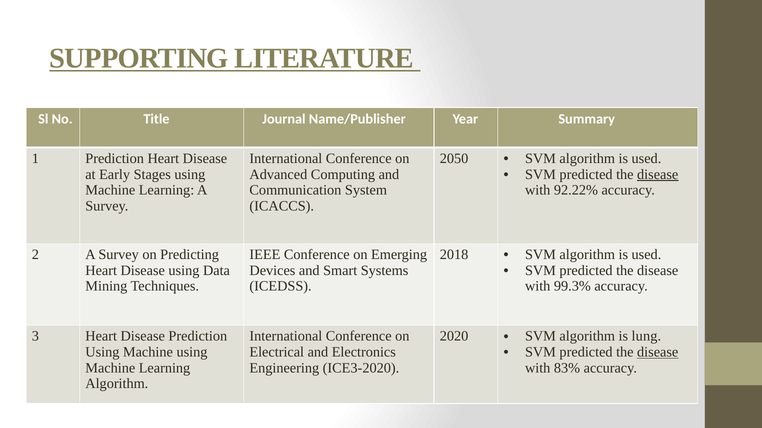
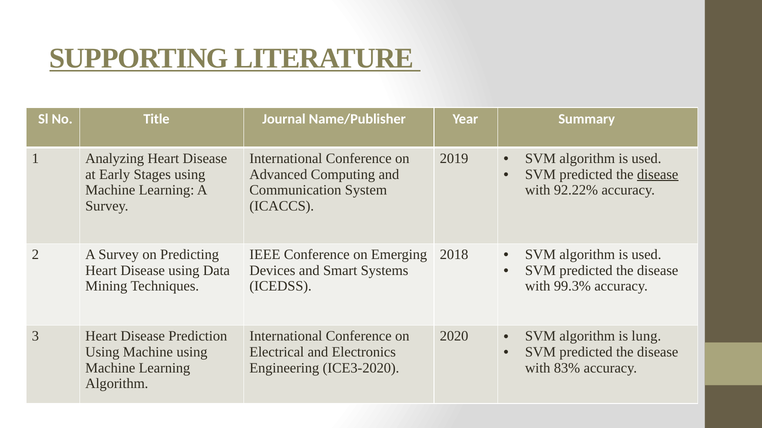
1 Prediction: Prediction -> Analyzing (115, 159)
2050: 2050 -> 2019 (454, 159)
disease underline: present -> none (658, 353)
